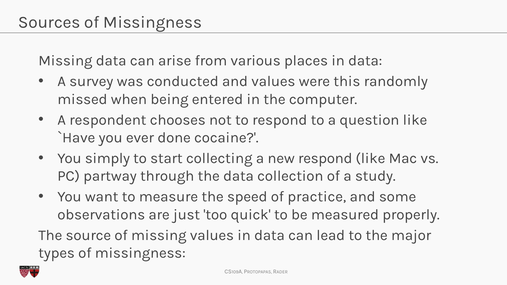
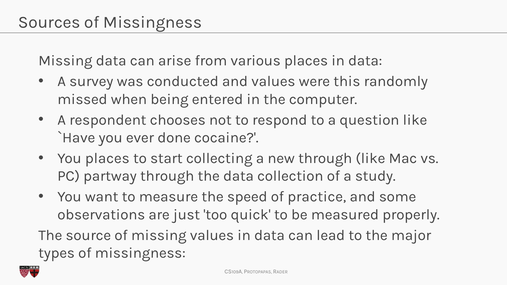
You simply: simply -> places (107, 158)
new respond: respond -> through (325, 158)
